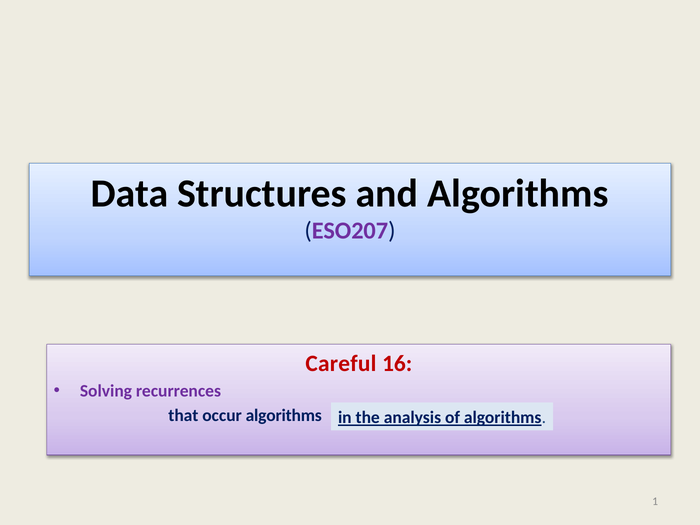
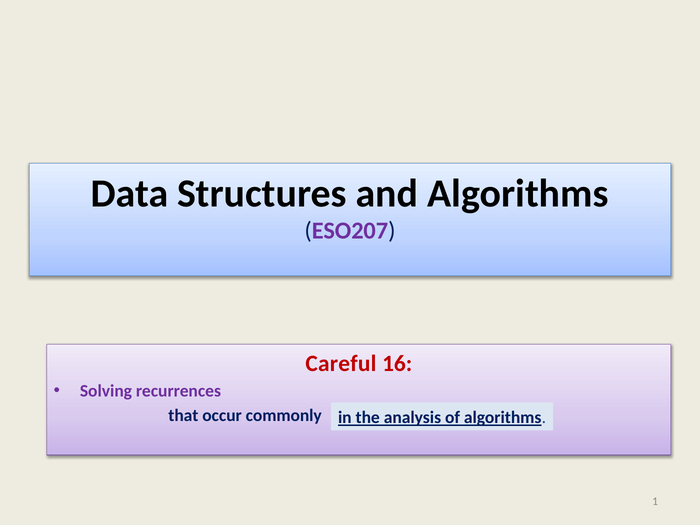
occur algorithms: algorithms -> commonly (284, 415)
